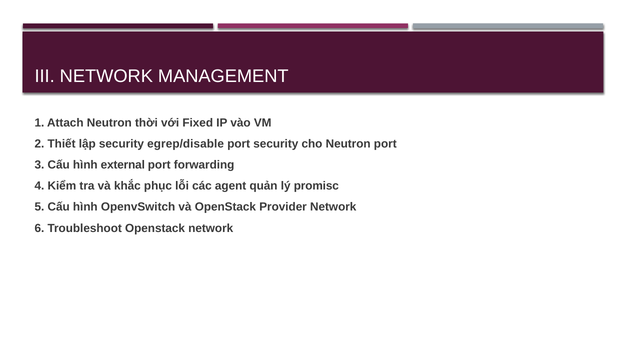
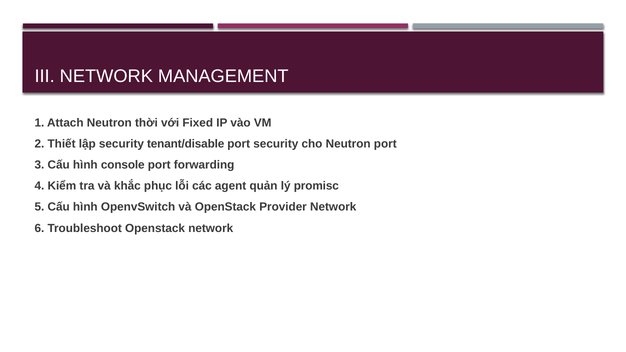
egrep/disable: egrep/disable -> tenant/disable (186, 144)
external: external -> console (123, 165)
